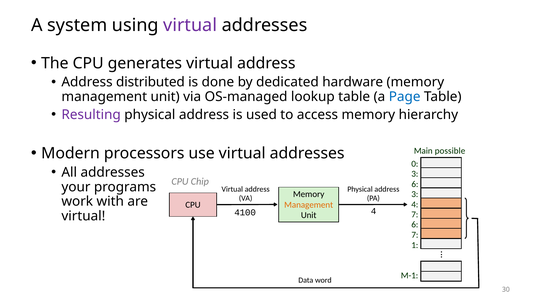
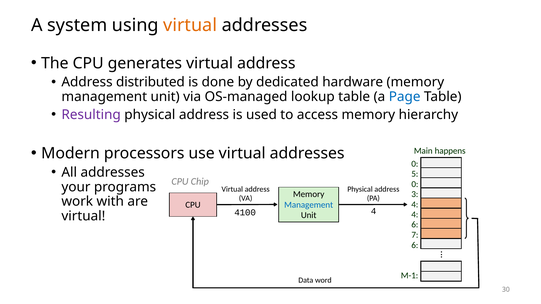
virtual colour: purple -> orange (190, 25)
possible: possible -> happens (450, 151)
3: 3 -> 5 (415, 174)
6: 6 -> 0 (415, 184)
Management colour: orange -> blue (309, 205)
7: 7 -> 4 (415, 215)
1: 1 -> 6 (415, 245)
